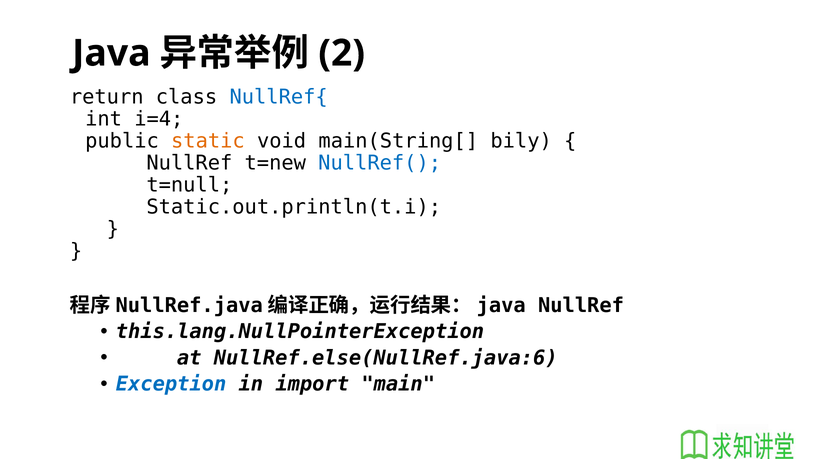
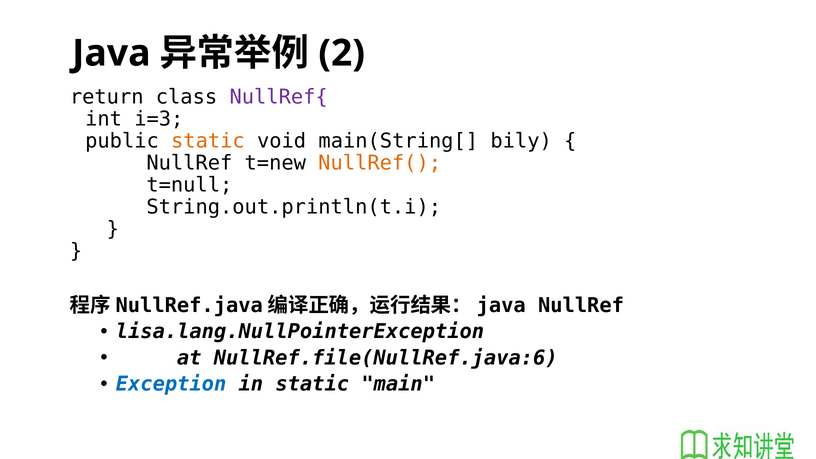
NullRef{ colour: blue -> purple (279, 97)
i=4: i=4 -> i=3 (159, 119)
NullRef( colour: blue -> orange (380, 163)
Static.out.println(t.i: Static.out.println(t.i -> String.out.println(t.i (294, 207)
this.lang.NullPointerException: this.lang.NullPointerException -> lisa.lang.NullPointerException (300, 332)
NullRef.else(NullRef.java:6: NullRef.else(NullRef.java:6 -> NullRef.file(NullRef.java:6 (386, 358)
in import: import -> static (312, 384)
